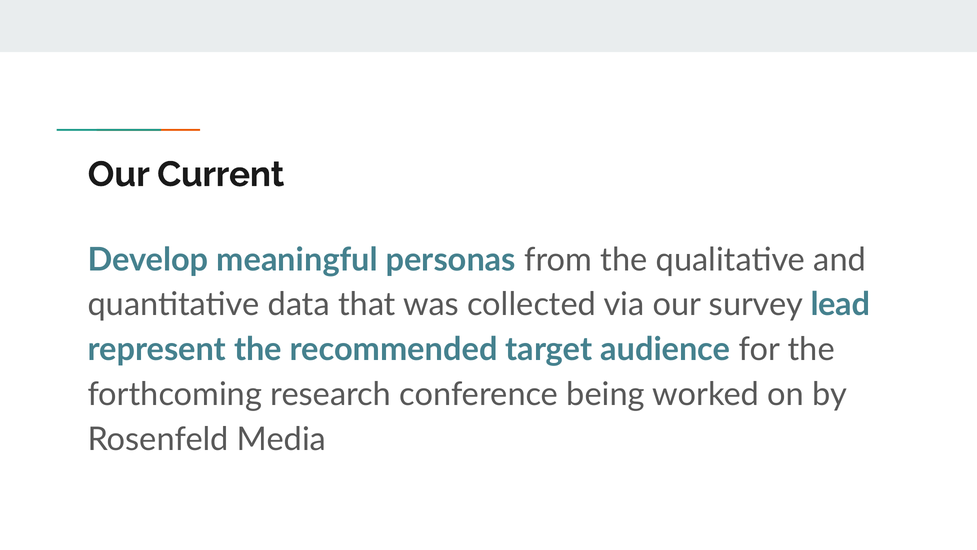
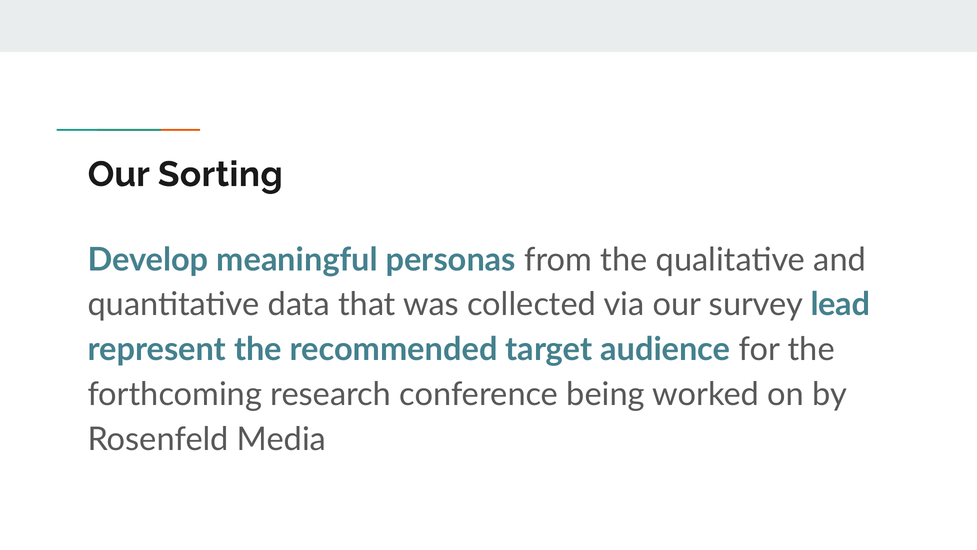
Current: Current -> Sorting (220, 174)
